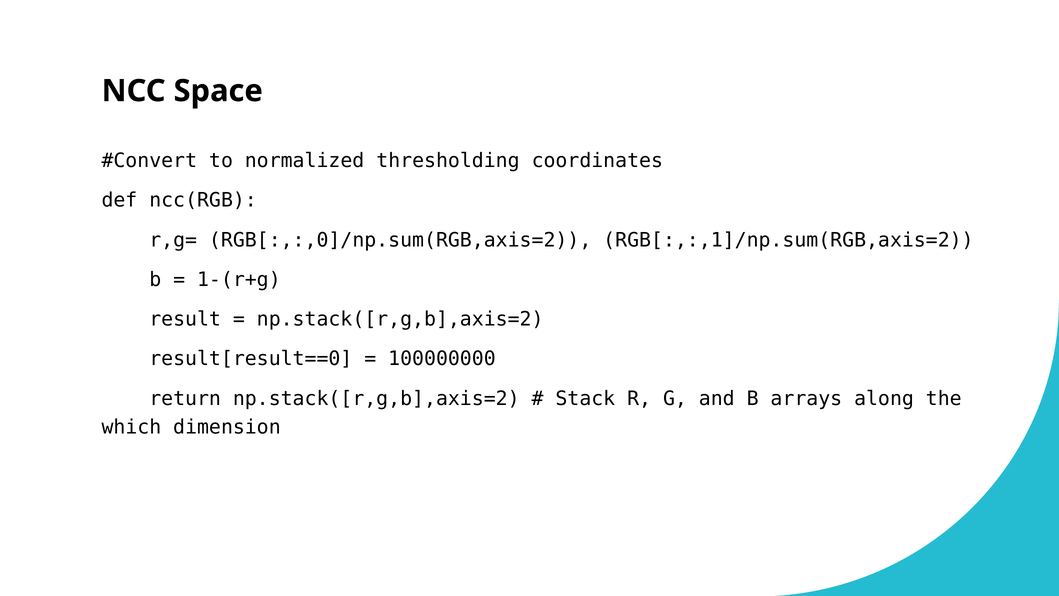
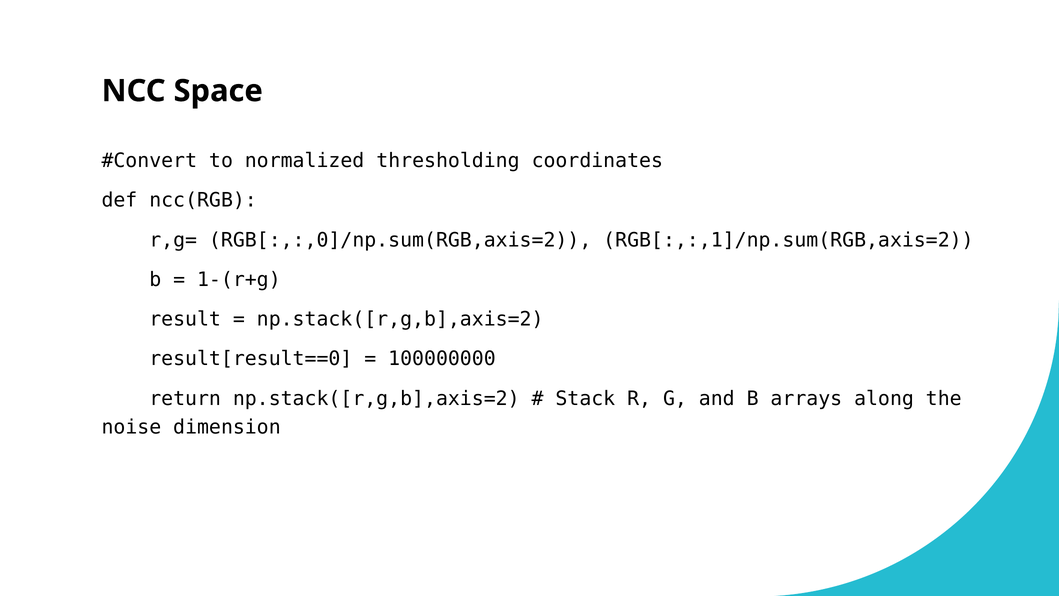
which: which -> noise (131, 427)
